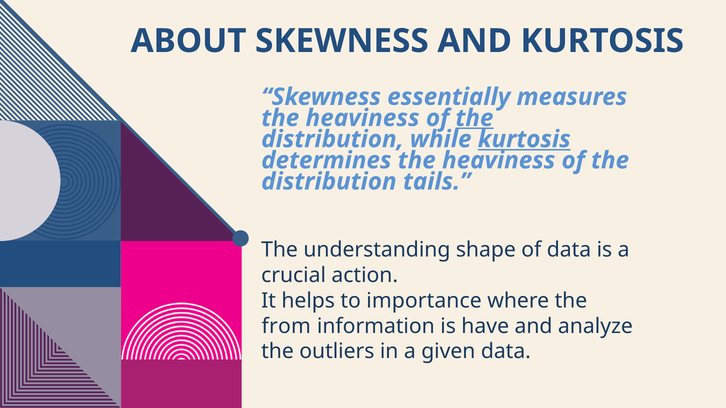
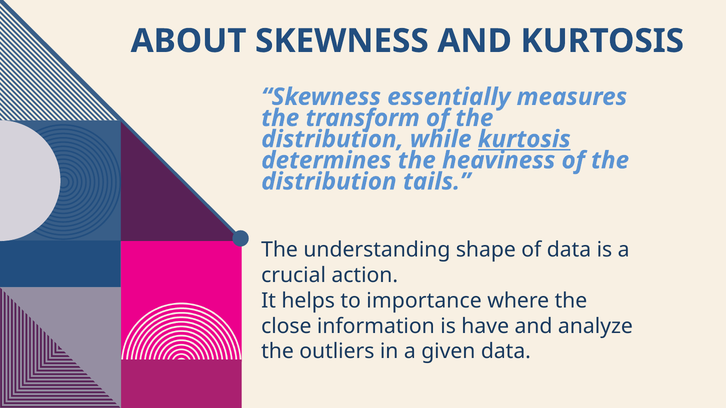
heaviness: heaviness -> transform (363, 118)
the underline: present -> none (474, 118)
from: from -> close (286, 326)
